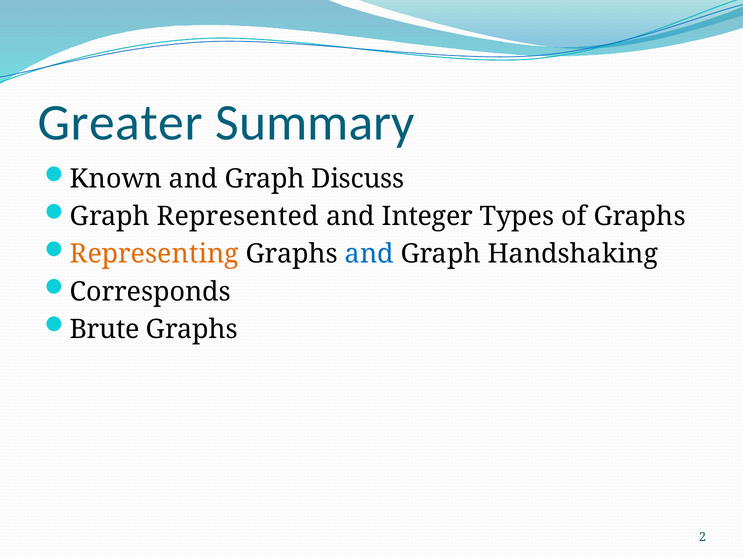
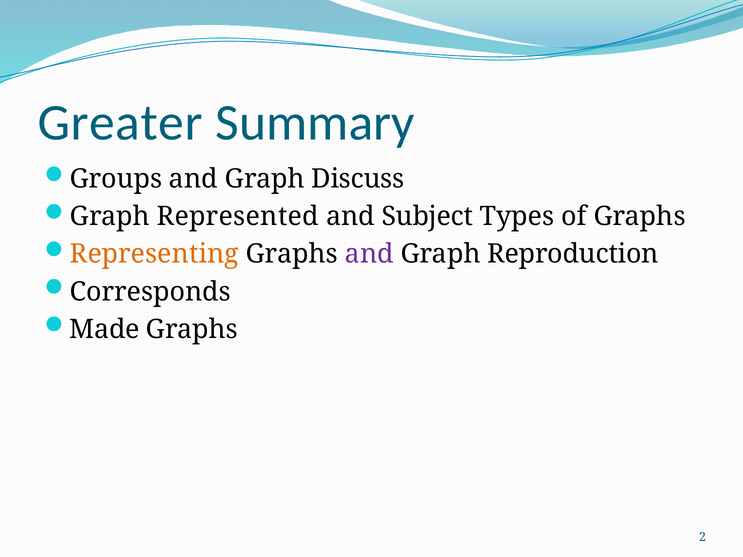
Known: Known -> Groups (116, 179)
Integer: Integer -> Subject (427, 217)
and colour: blue -> purple (369, 254)
Handshaking: Handshaking -> Reproduction (573, 254)
Brute: Brute -> Made (105, 329)
